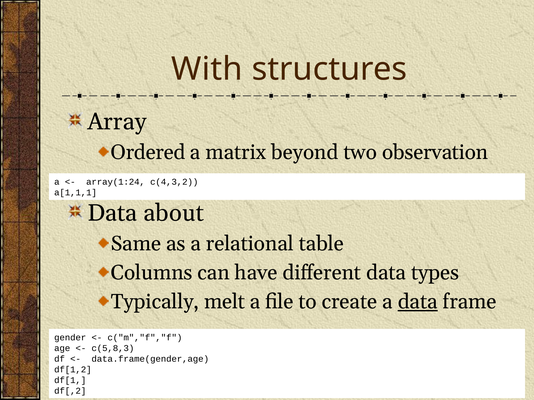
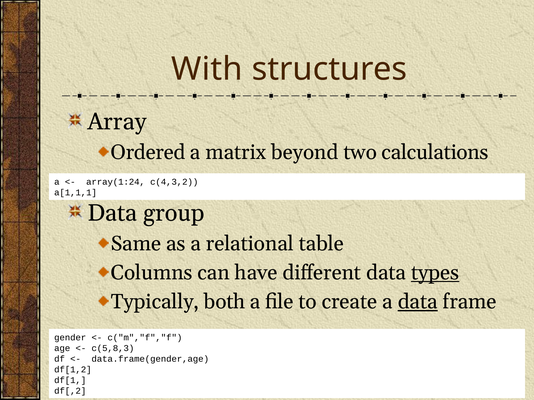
observation: observation -> calculations (435, 152)
about: about -> group (174, 213)
types underline: none -> present (435, 273)
melt: melt -> both (225, 302)
